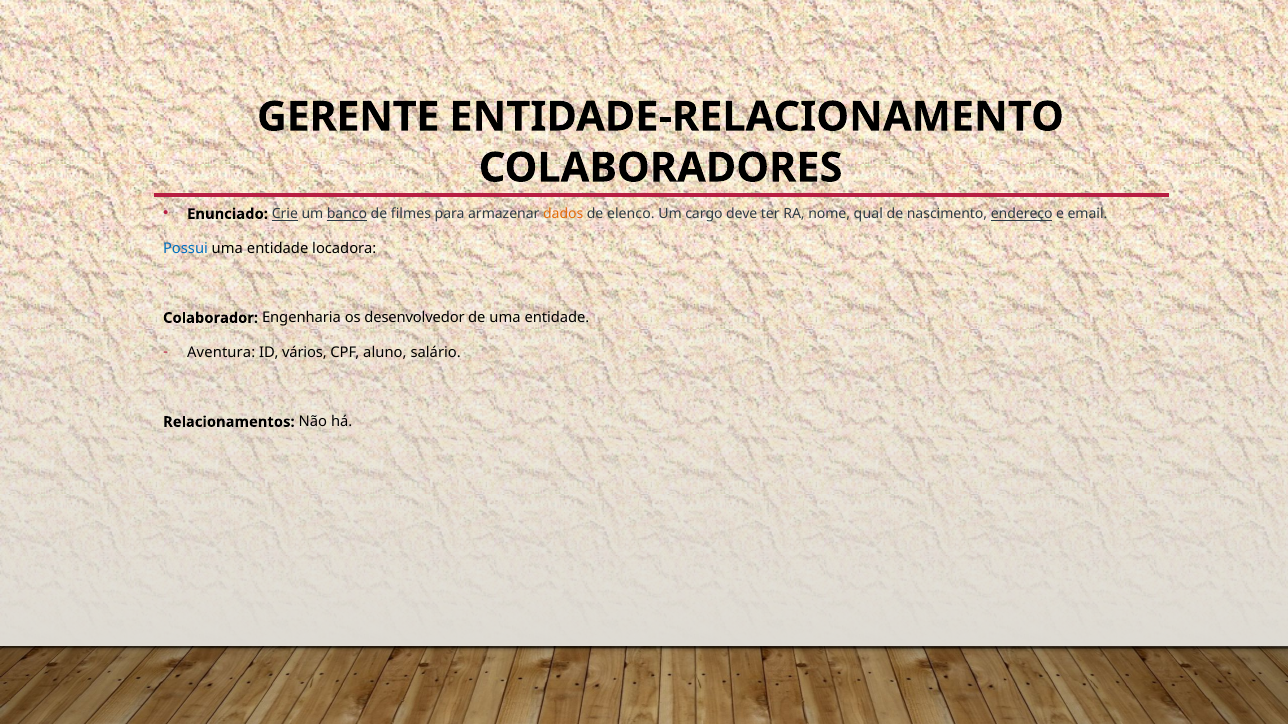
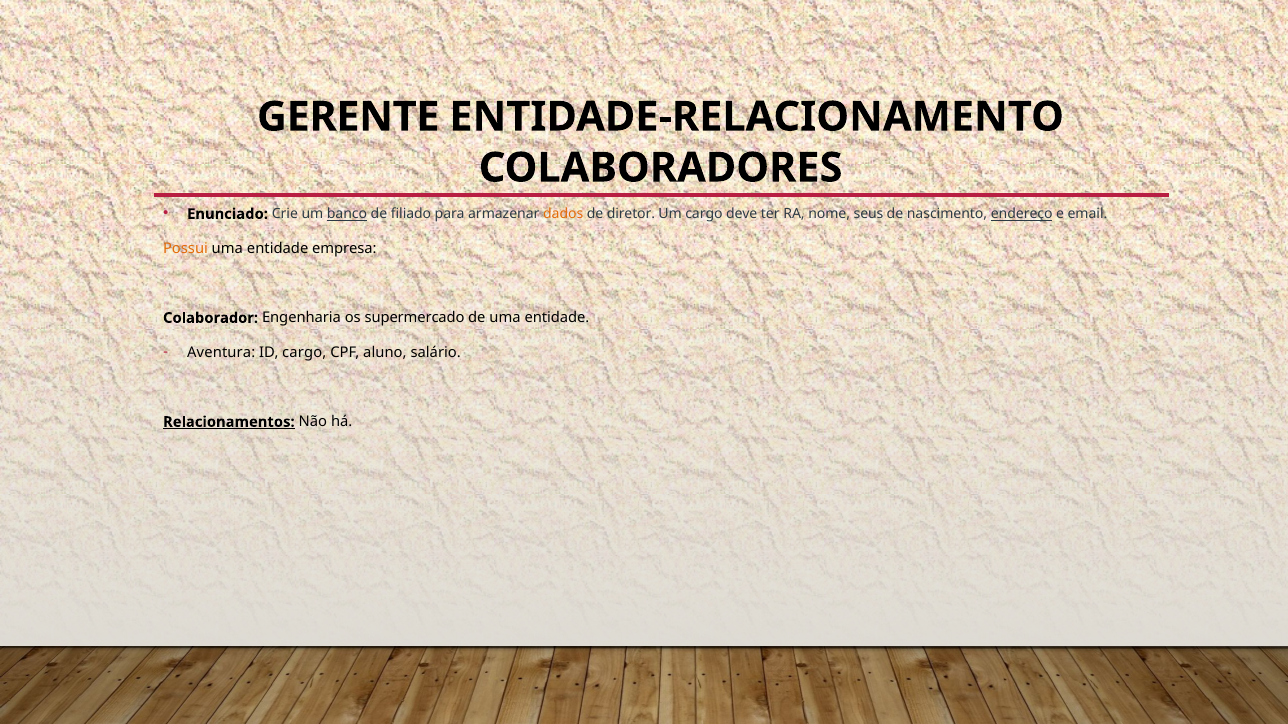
Crie underline: present -> none (285, 214)
filmes: filmes -> filiado (411, 214)
elenco: elenco -> diretor (631, 214)
qual: qual -> seus (869, 214)
Possui colour: blue -> orange (185, 249)
locadora: locadora -> empresa (344, 249)
desenvolvedor: desenvolvedor -> supermercado (415, 318)
ID vários: vários -> cargo (304, 353)
Relacionamentos underline: none -> present (229, 422)
